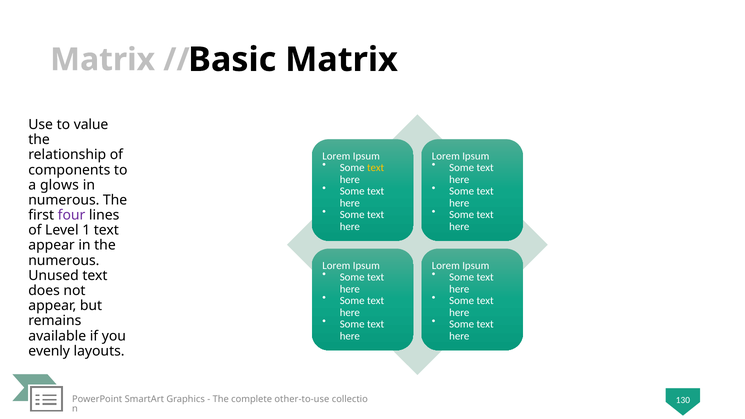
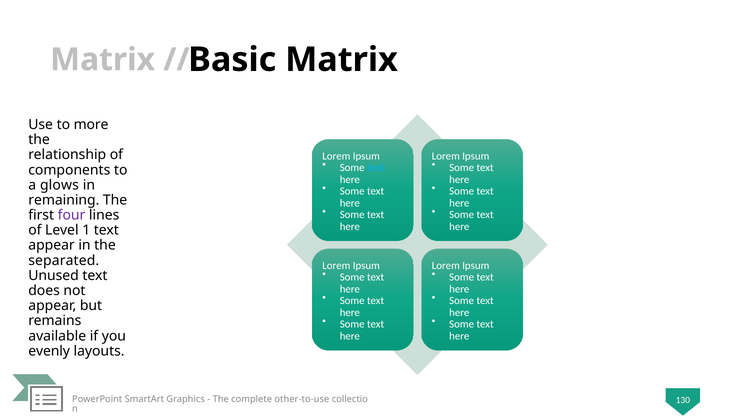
value: value -> more (91, 125)
text colour: yellow -> light blue (376, 168)
numerous: numerous -> remaining (64, 200)
numerous: numerous -> separated (64, 260)
